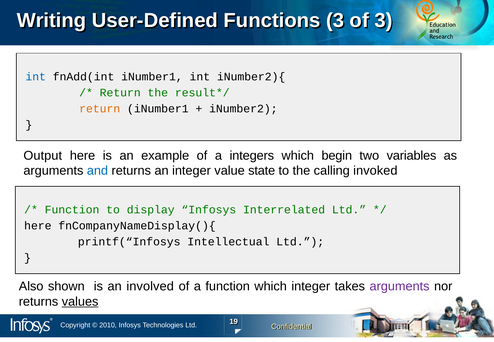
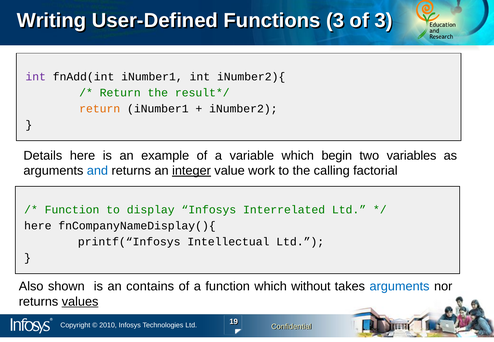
int colour: blue -> purple (36, 77)
Output: Output -> Details (43, 156)
integers: integers -> variable (252, 156)
integer underline: none -> present (191, 171)
state: state -> work (262, 171)
invoked: invoked -> factorial (375, 171)
involved: involved -> contains (150, 286)
which integer: integer -> without (311, 286)
arguments colour: purple -> blue (400, 286)
